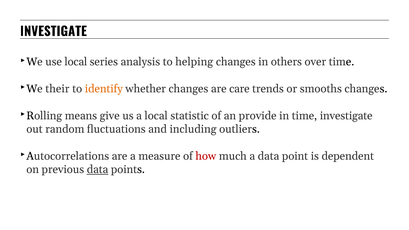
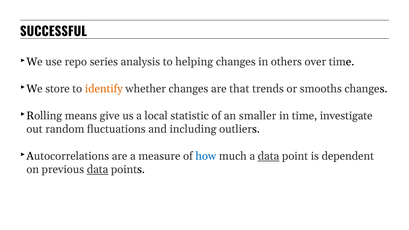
INVESTIGATE: INVESTIGATE -> SUCCESSFUL (53, 32)
use local: local -> repo (76, 62)
their: their -> store (57, 89)
care: care -> that (239, 89)
provide: provide -> smaller (258, 116)
how colour: red -> blue (206, 156)
data underline: none -> present (269, 156)
